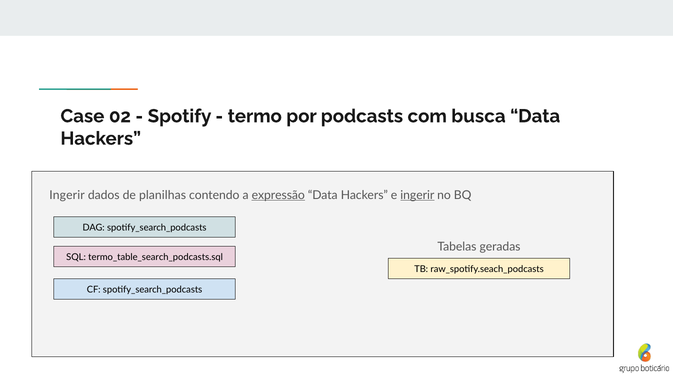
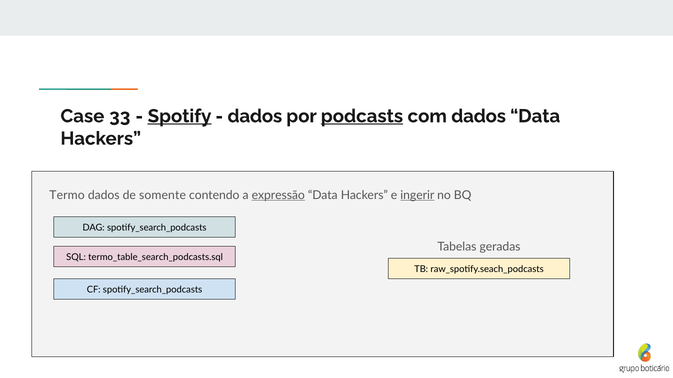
02: 02 -> 33 (120, 116)
Spotify underline: none -> present (180, 116)
termo: termo -> dados (255, 116)
podcasts underline: none -> present (362, 116)
com busca: busca -> dados (479, 116)
Ingerir: Ingerir -> Termo (67, 195)
planilhas: planilhas -> somente (162, 195)
